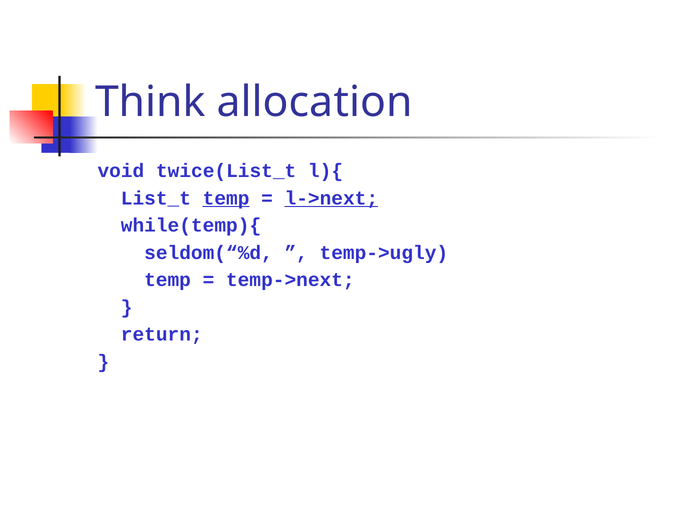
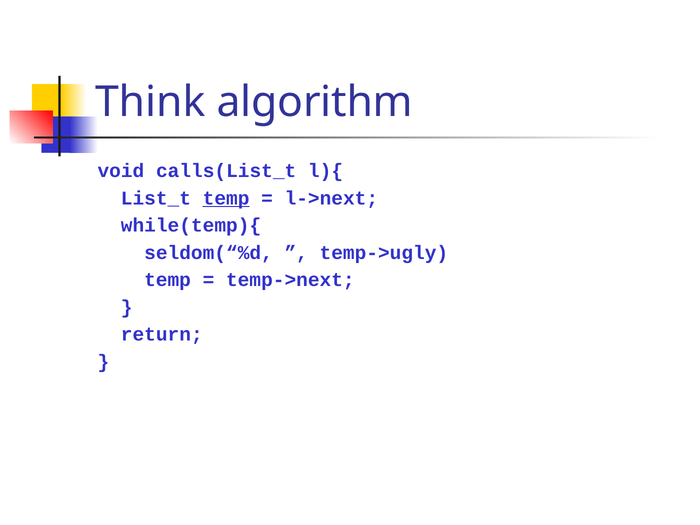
allocation: allocation -> algorithm (315, 102)
twice(List_t: twice(List_t -> calls(List_t (226, 171)
l->next underline: present -> none (331, 198)
